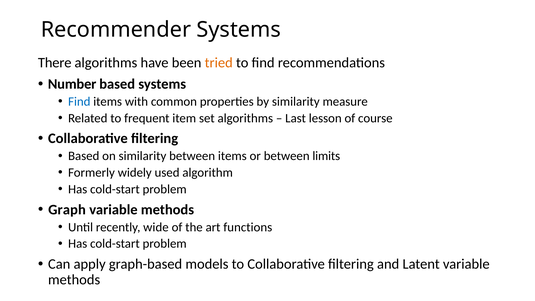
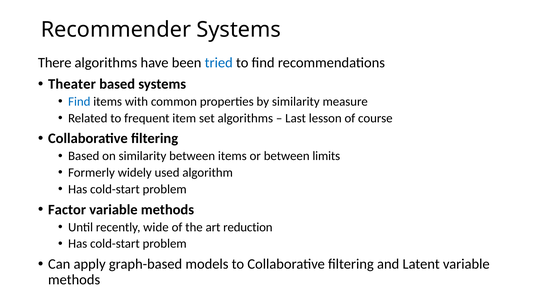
tried colour: orange -> blue (219, 63)
Number: Number -> Theater (72, 84)
Graph: Graph -> Factor (67, 210)
functions: functions -> reduction (248, 227)
